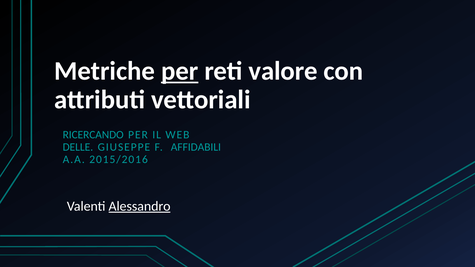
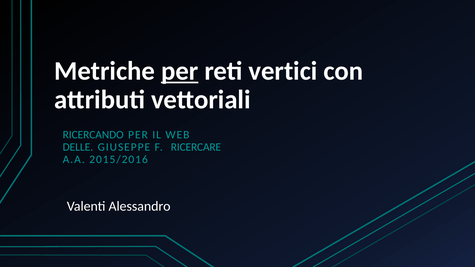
valore: valore -> vertici (283, 71)
AFFIDABILI: AFFIDABILI -> RICERCARE (196, 147)
Alessandro underline: present -> none (140, 206)
